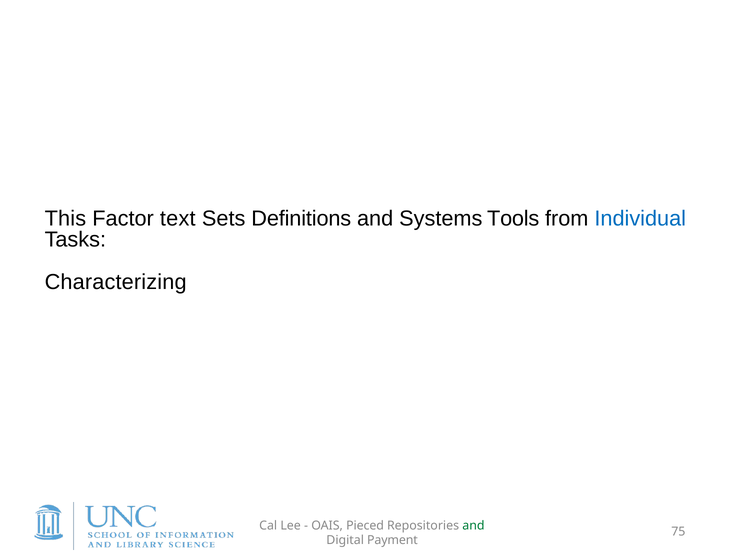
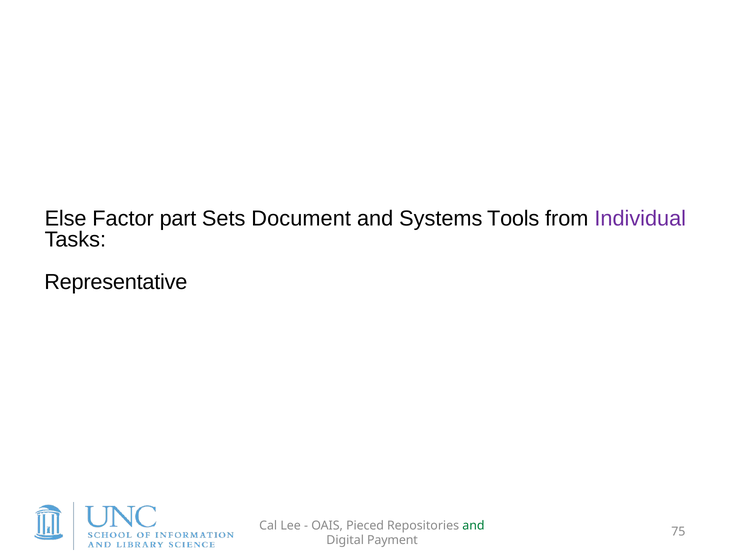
This: This -> Else (66, 219)
text: text -> part (178, 219)
Definitions: Definitions -> Document (301, 219)
Individual colour: blue -> purple (640, 219)
Characterizing: Characterizing -> Representative (116, 282)
